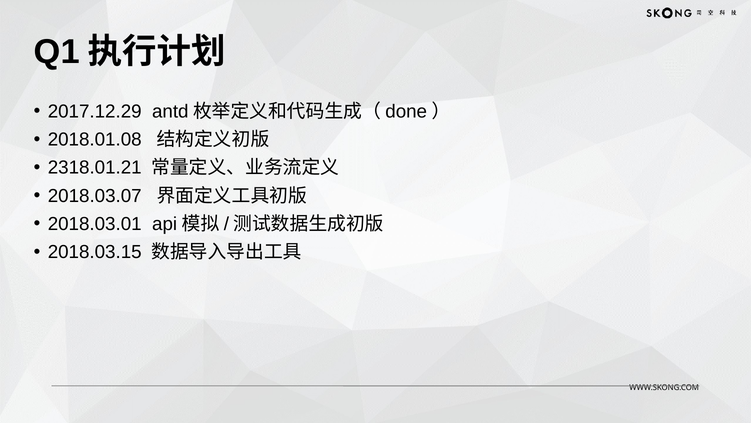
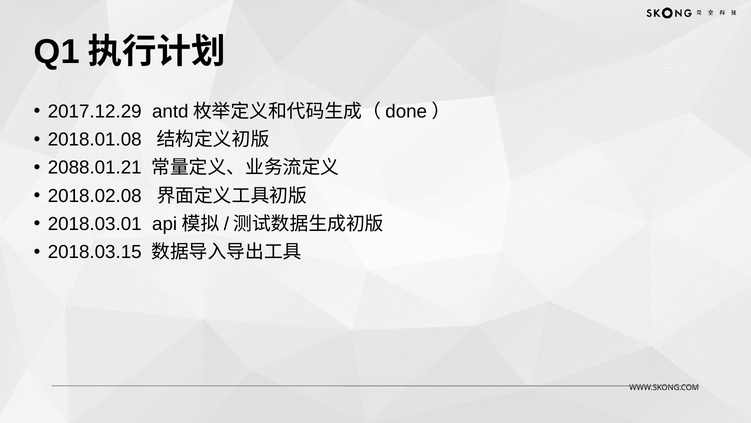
2318.01.21: 2318.01.21 -> 2088.01.21 (95, 168)
2018.03.07: 2018.03.07 -> 2018.02.08 (95, 196)
